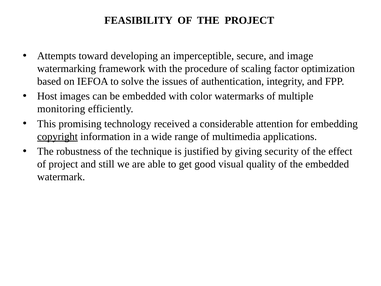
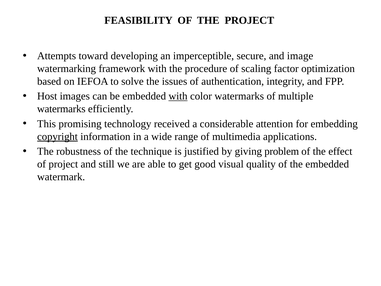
with underline: none -> present (178, 96)
monitoring: monitoring -> watermarks (61, 109)
security: security -> problem (282, 151)
